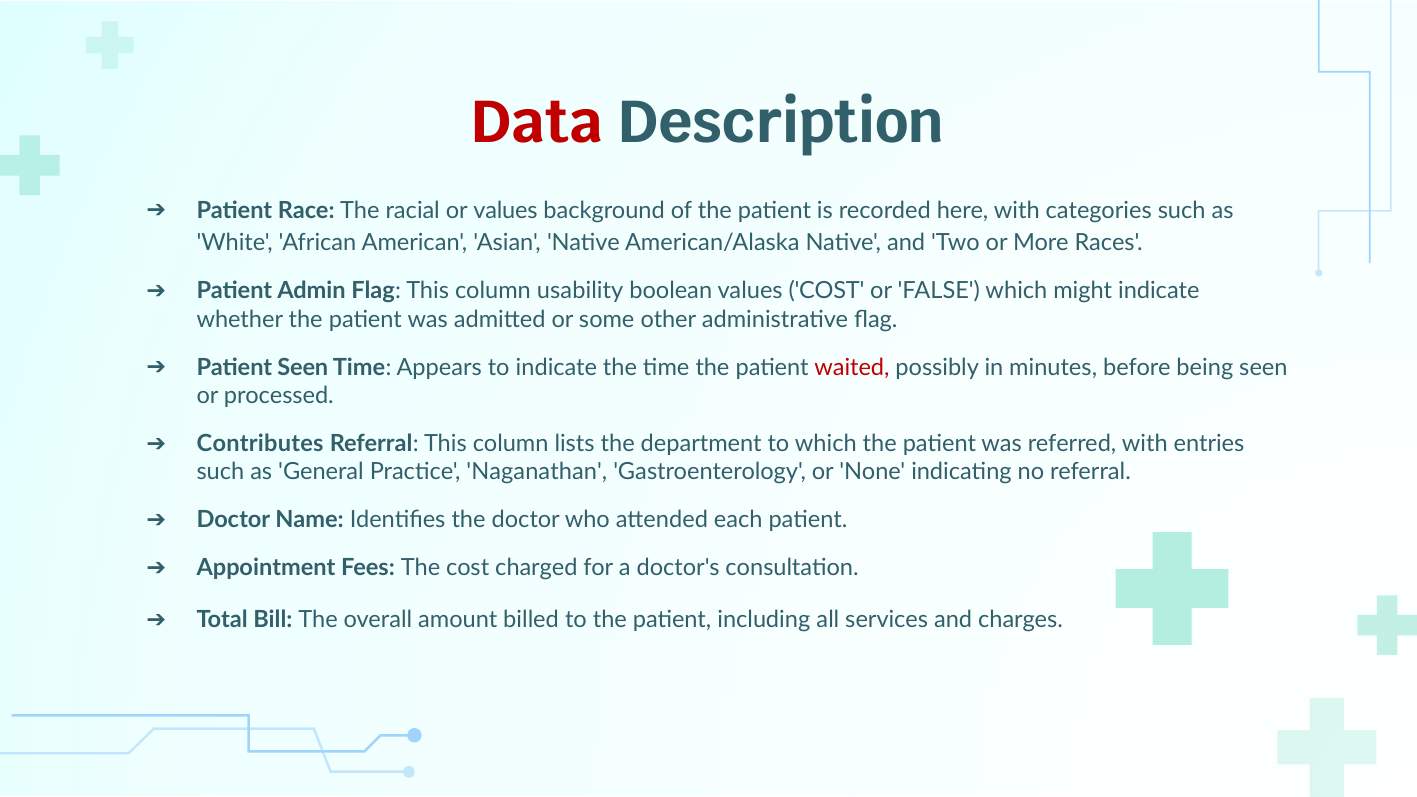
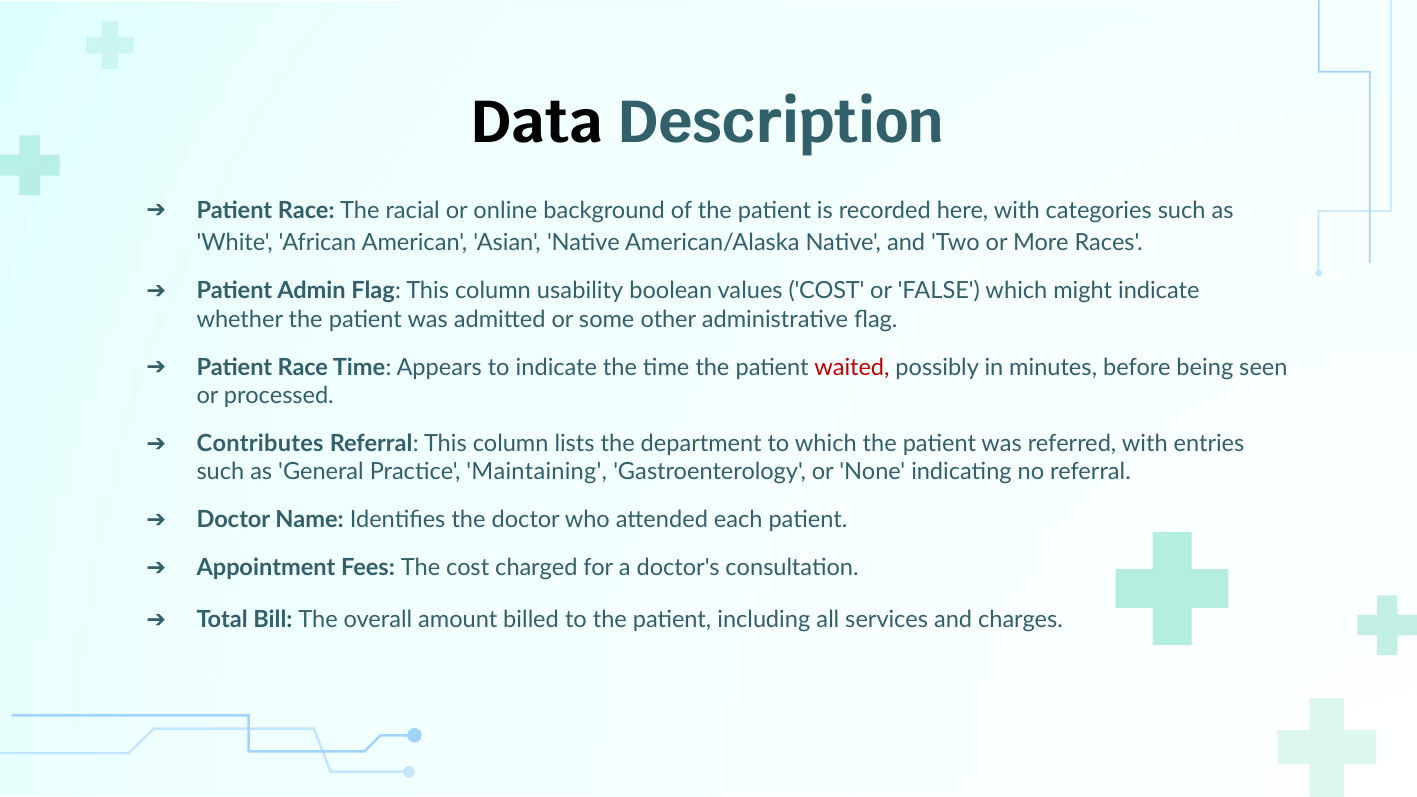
Data colour: red -> black (537, 123)
or values: values -> online (505, 210)
Seen: Seen -> Race (303, 367)
Naganathan: Naganathan -> Maintaining (537, 472)
